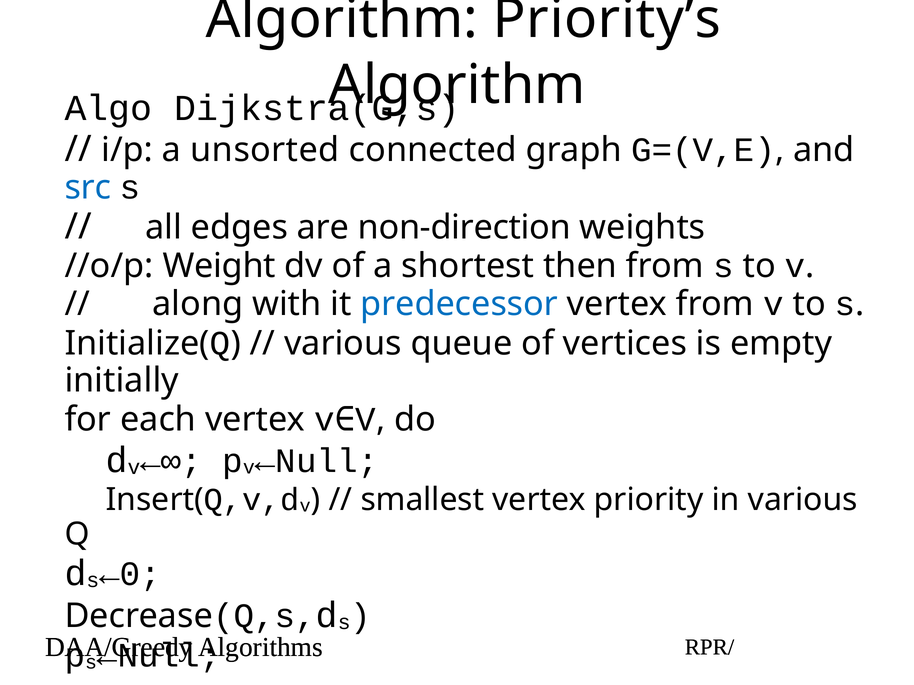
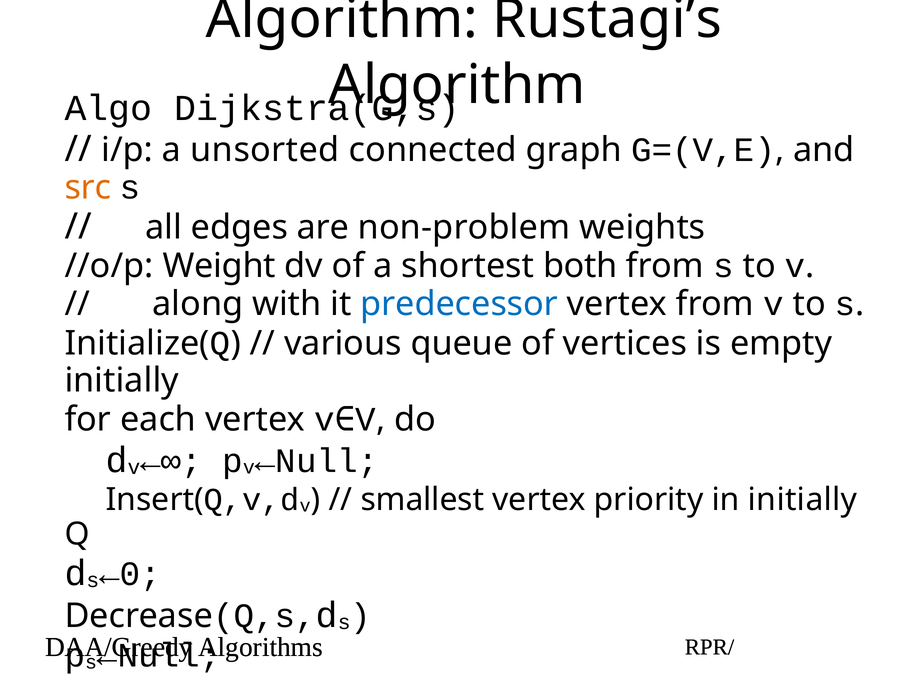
Priority’s: Priority’s -> Rustagi’s (607, 19)
src colour: blue -> orange (88, 187)
non-direction: non-direction -> non-problem (464, 228)
then: then -> both (580, 266)
in various: various -> initially (803, 500)
